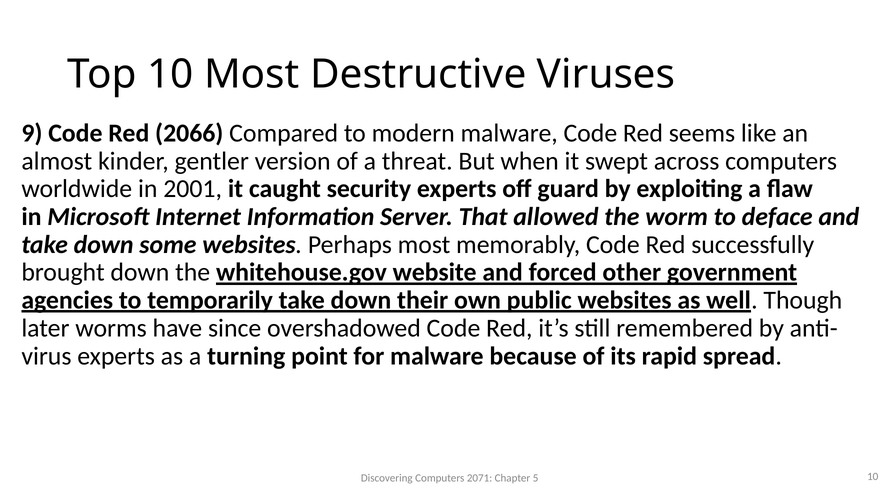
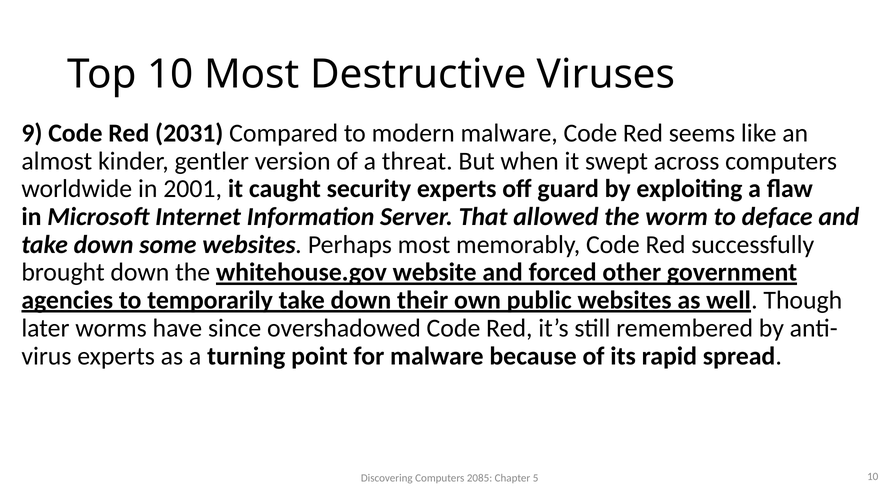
2066: 2066 -> 2031 (189, 133)
2071: 2071 -> 2085 (480, 478)
